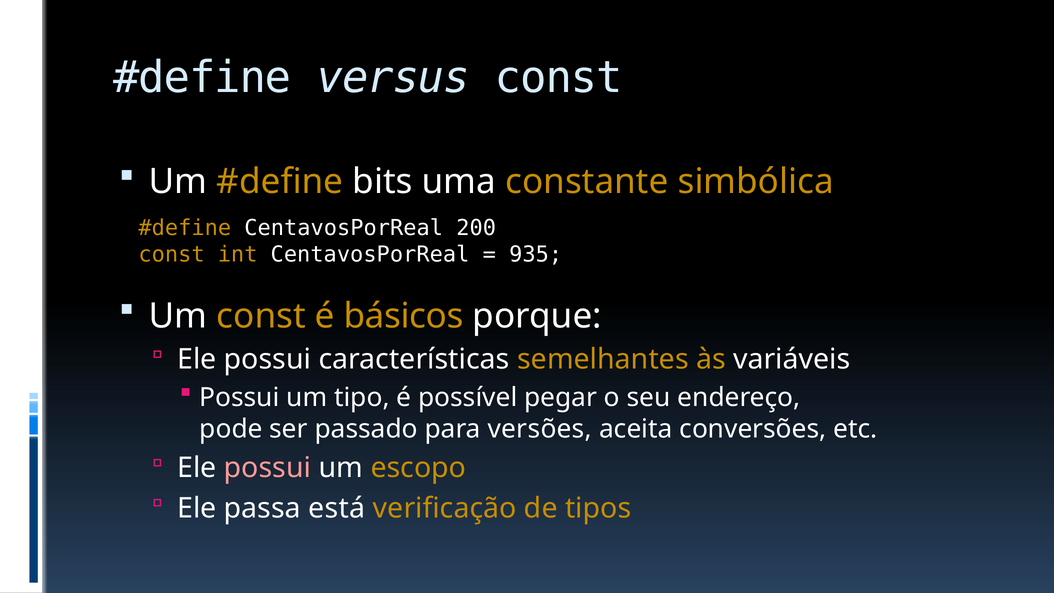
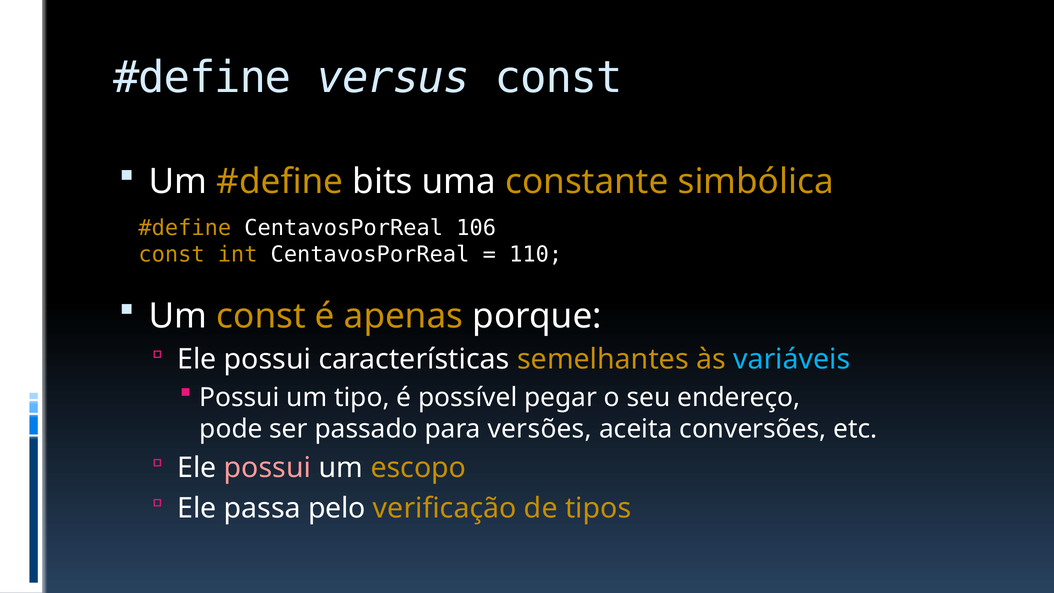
200: 200 -> 106 (476, 228)
935: 935 -> 110 (536, 254)
básicos: básicos -> apenas (403, 316)
variáveis colour: white -> light blue (792, 359)
está: está -> pelo (337, 508)
